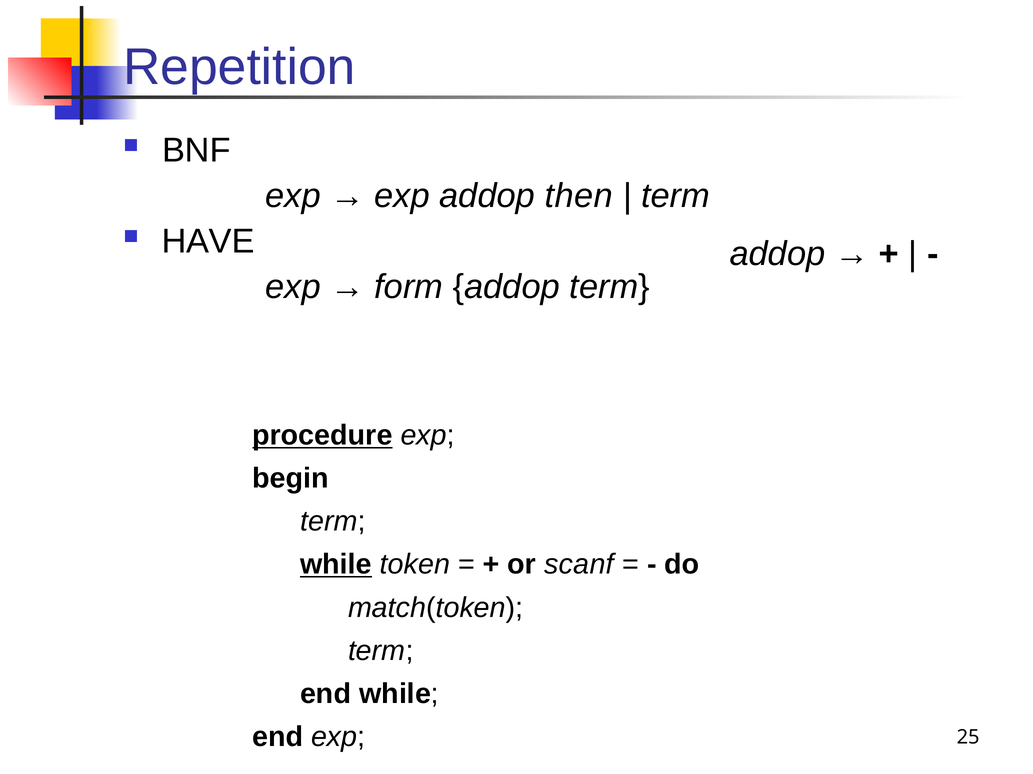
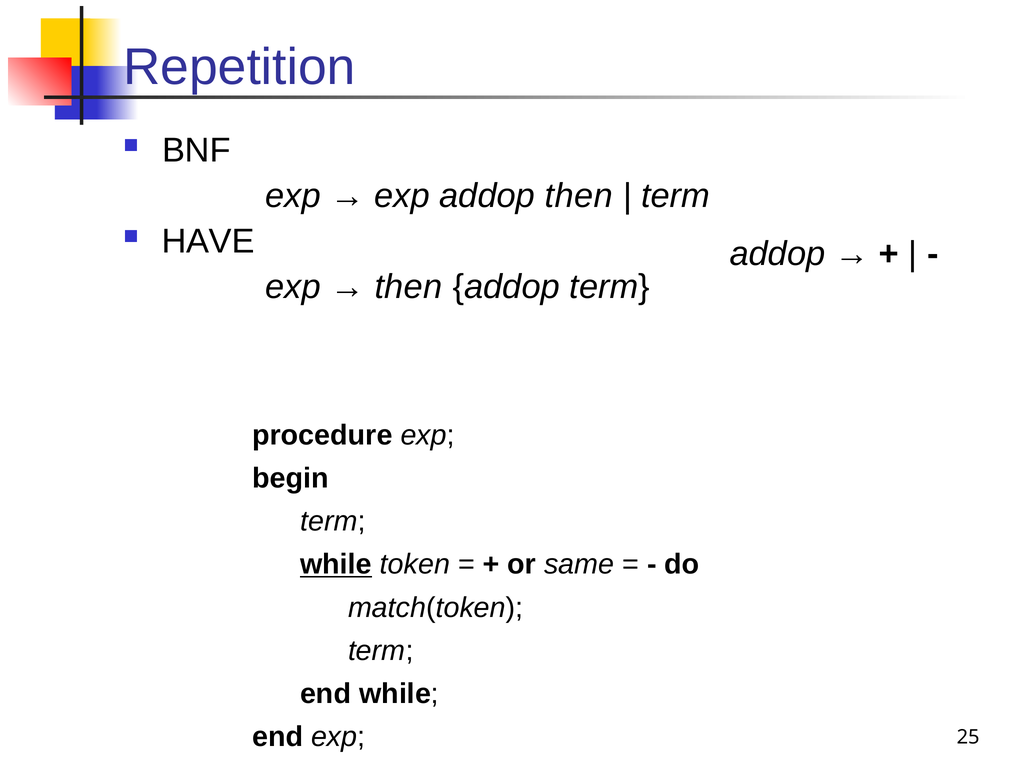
form: form -> then (409, 287)
procedure underline: present -> none (322, 436)
scanf: scanf -> same (579, 565)
